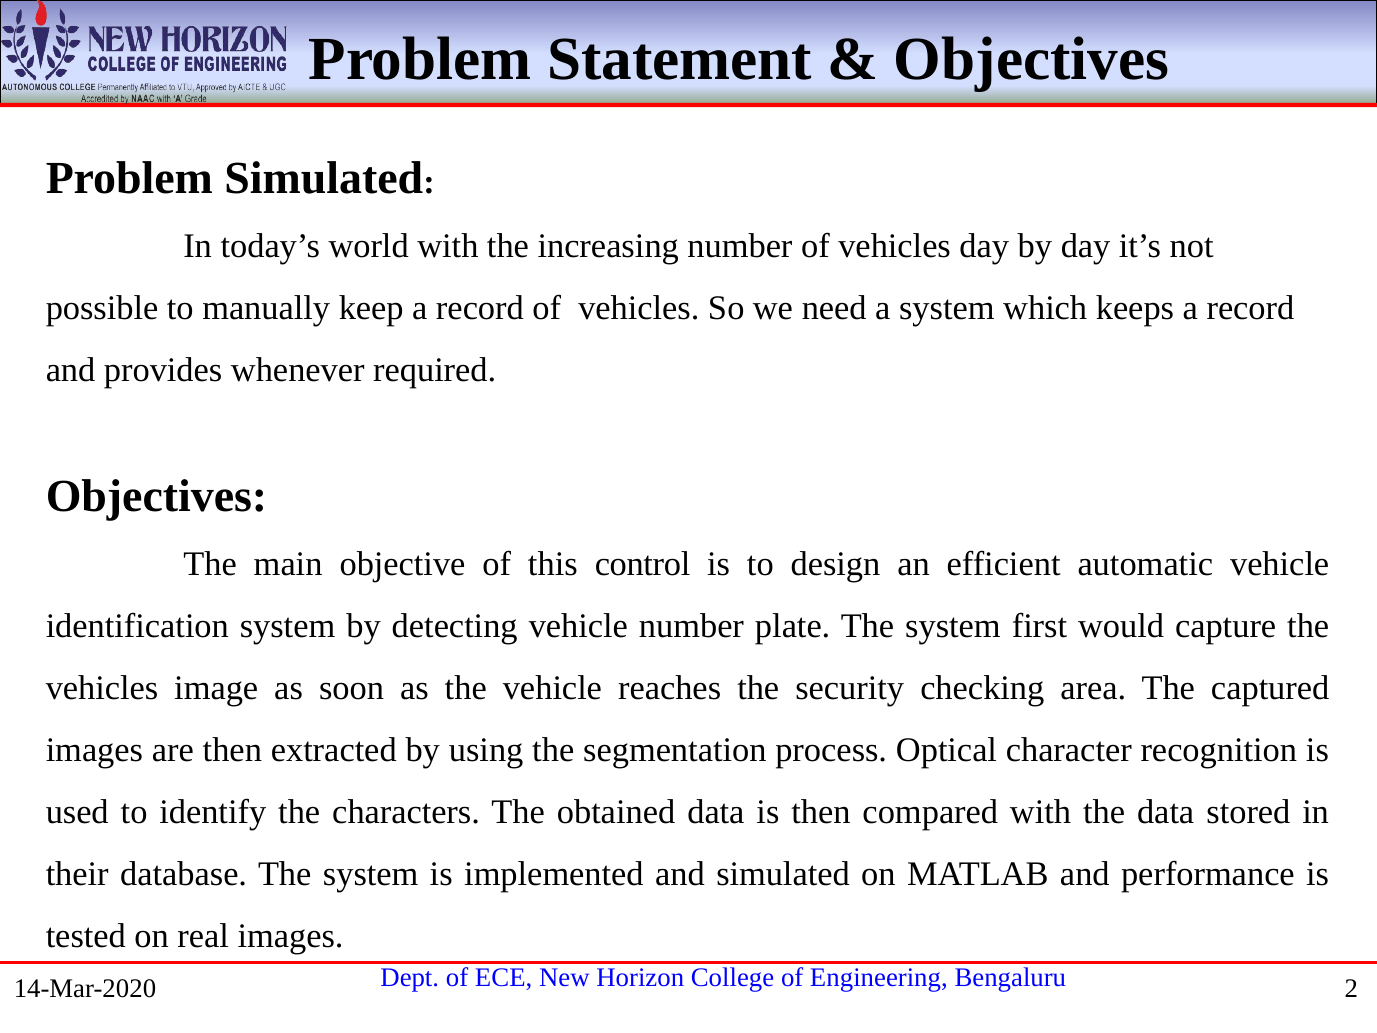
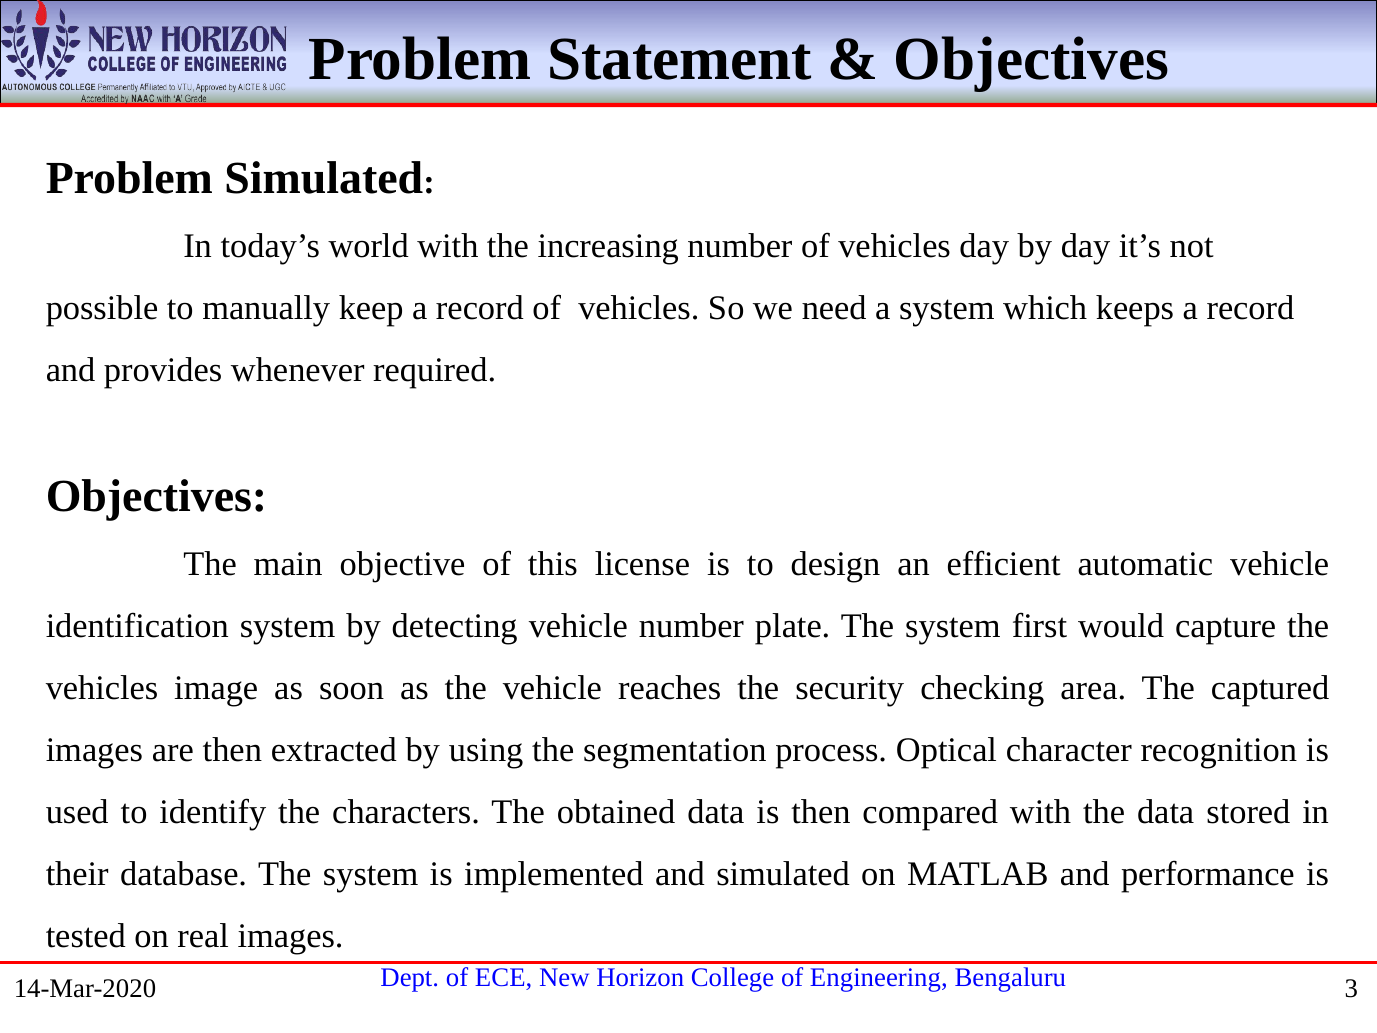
control: control -> license (642, 564)
2: 2 -> 3 (1351, 989)
